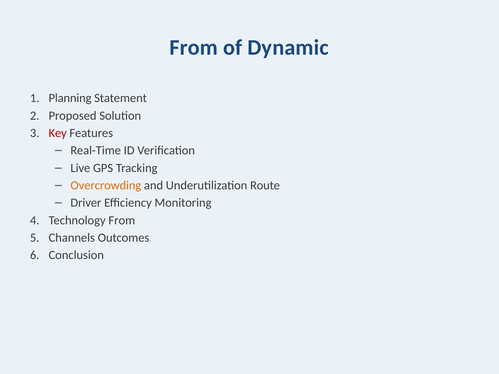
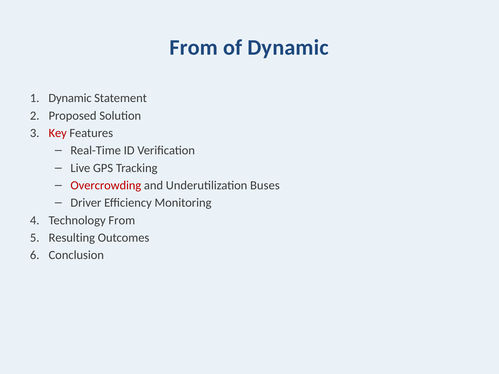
Planning: Planning -> Dynamic (70, 98)
Overcrowding colour: orange -> red (106, 186)
Route: Route -> Buses (265, 186)
Channels: Channels -> Resulting (72, 238)
